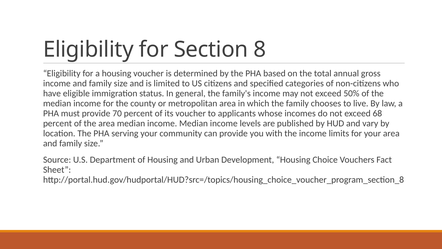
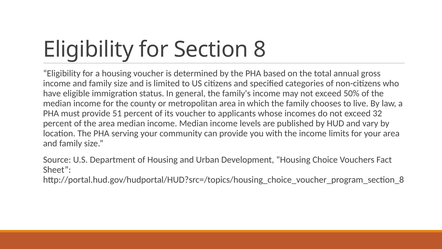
70: 70 -> 51 (117, 113)
68: 68 -> 32 (377, 113)
